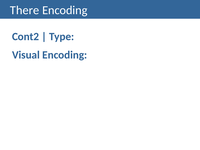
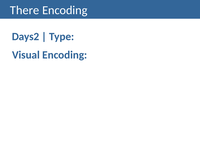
Cont2: Cont2 -> Days2 (25, 37)
